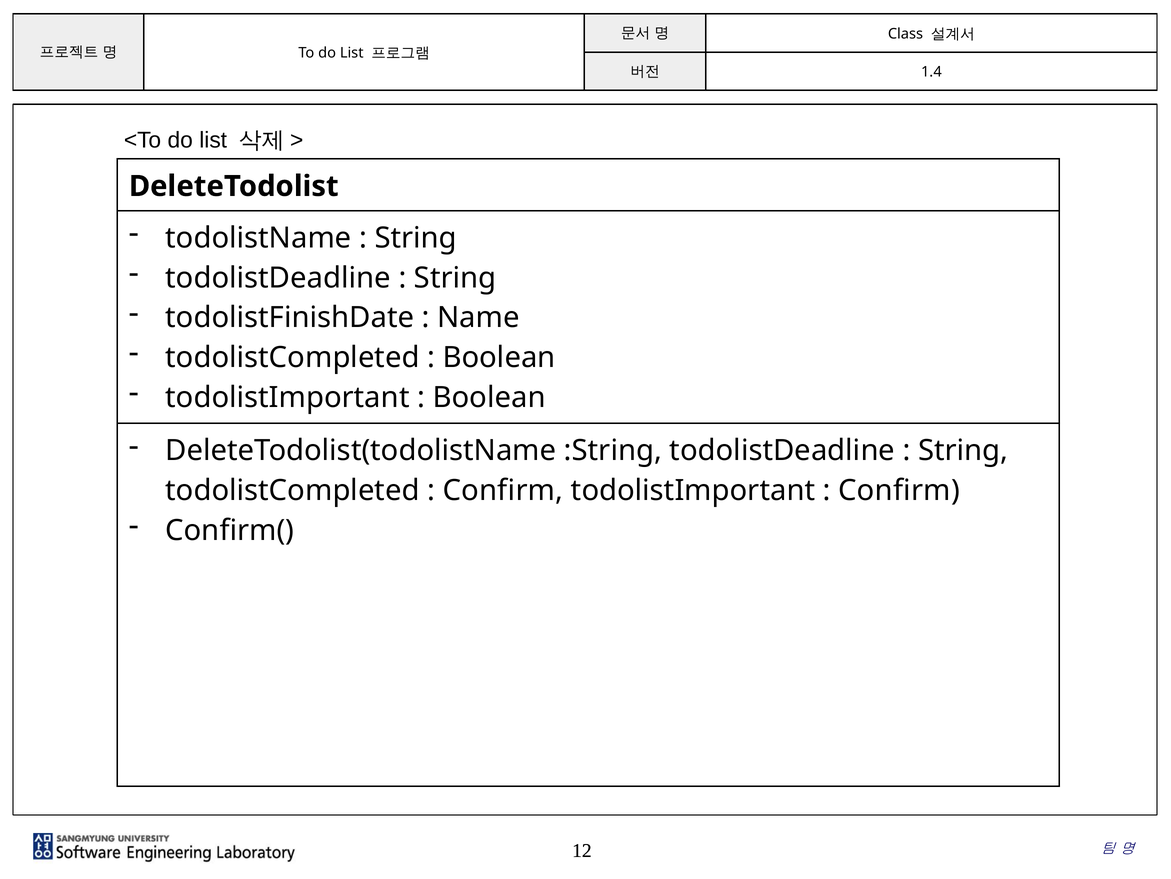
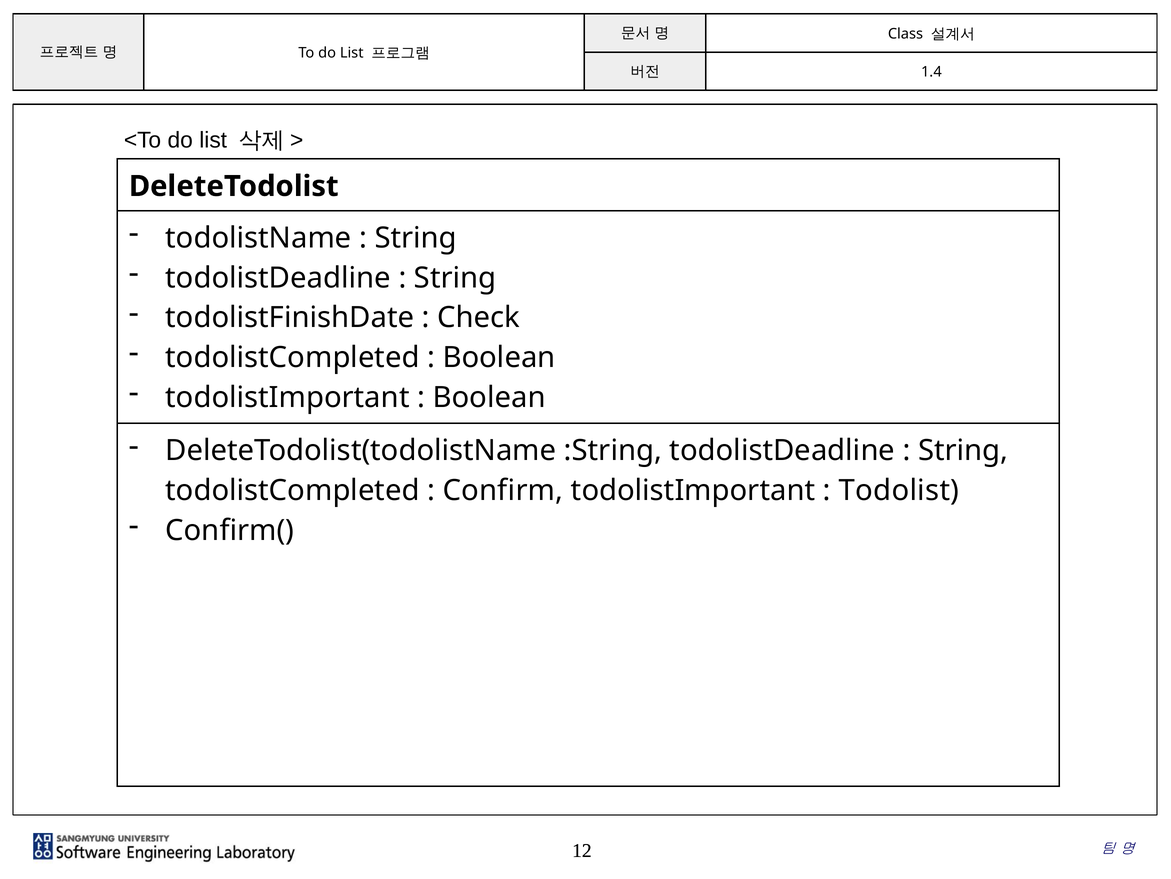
Name: Name -> Check (478, 318)
Confirm: Confirm -> Todolist (899, 490)
